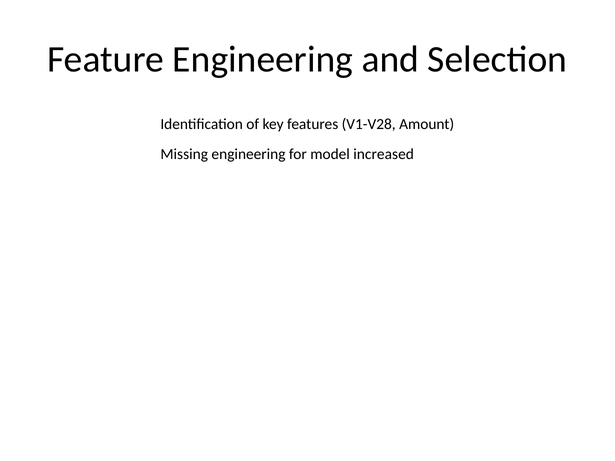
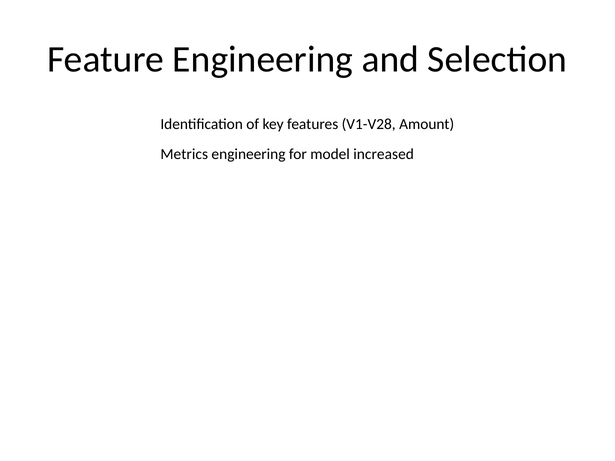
Missing: Missing -> Metrics (184, 154)
